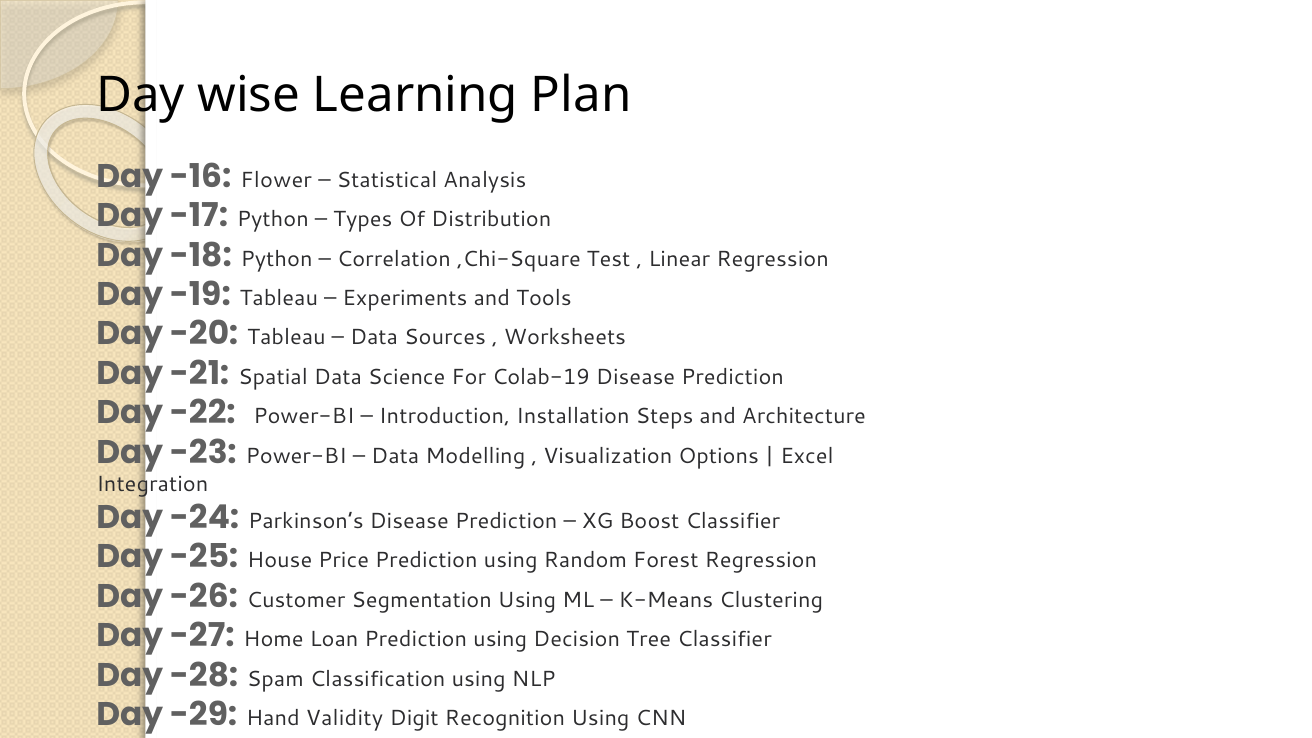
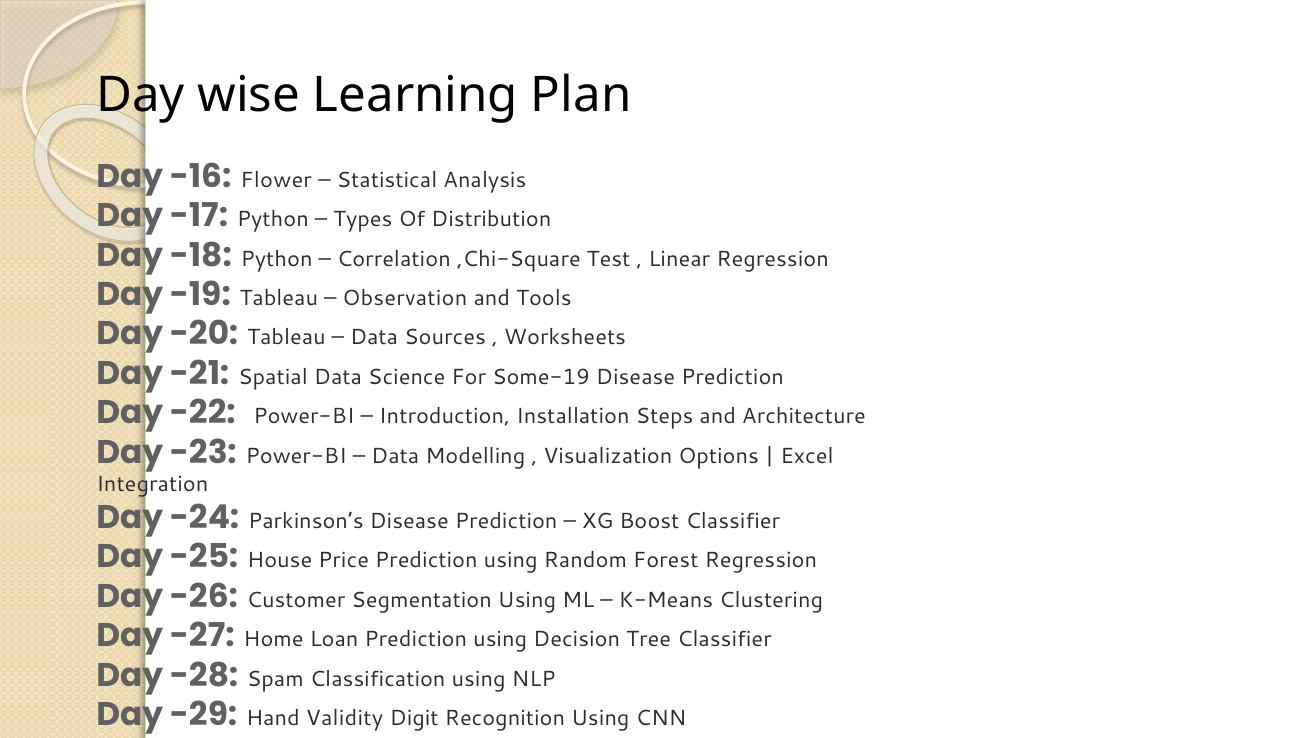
Experiments: Experiments -> Observation (405, 298)
Colab-19: Colab-19 -> Some-19 (541, 377)
